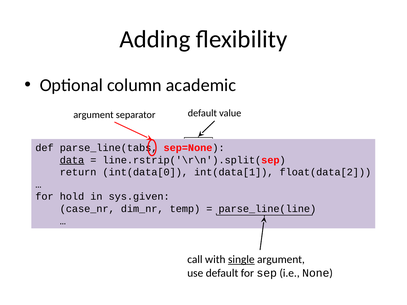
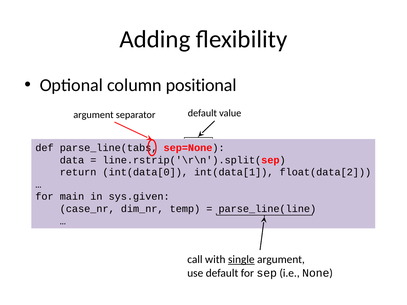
academic: academic -> positional (201, 85)
data underline: present -> none (72, 160)
hold: hold -> main (72, 197)
